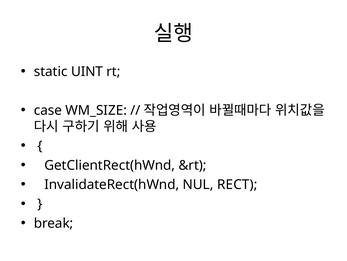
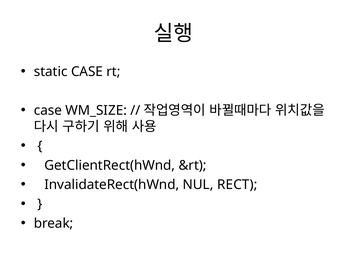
static UINT: UINT -> CASE (87, 72)
